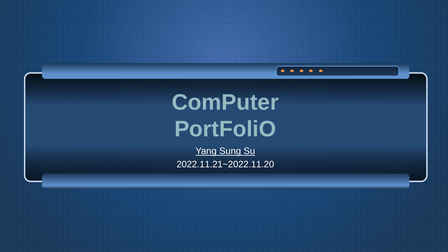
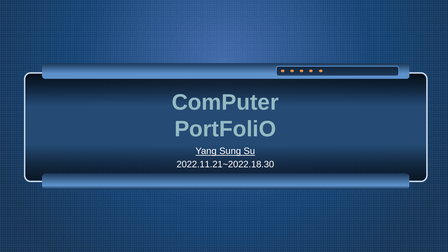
2022.11.21~2022.11.20: 2022.11.21~2022.11.20 -> 2022.11.21~2022.18.30 (225, 164)
